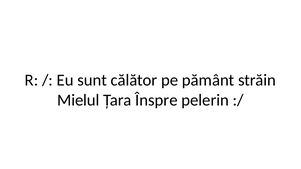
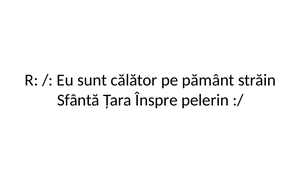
Mielul: Mielul -> Sfântă (78, 100)
